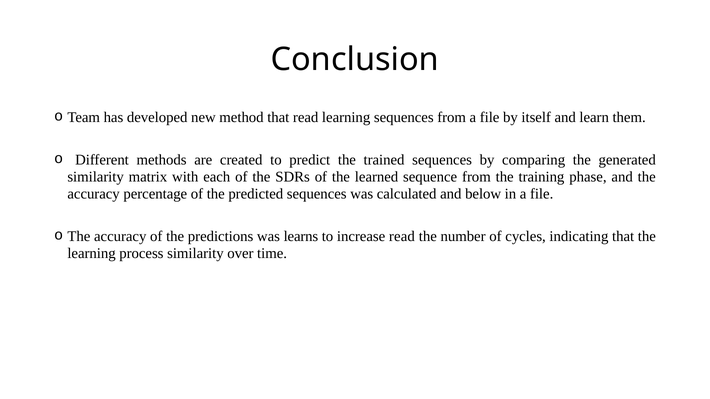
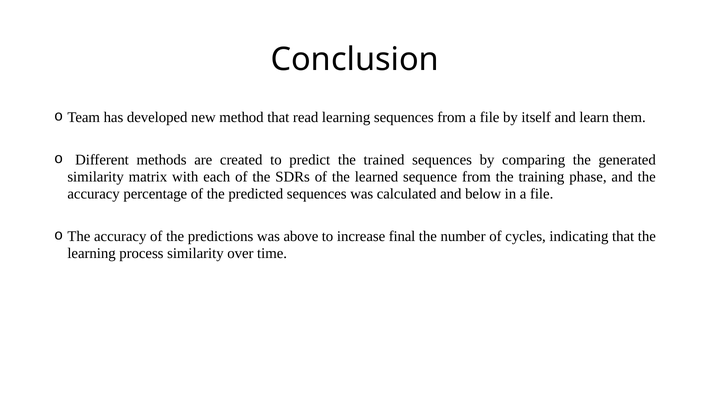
learns: learns -> above (301, 237)
increase read: read -> final (402, 237)
